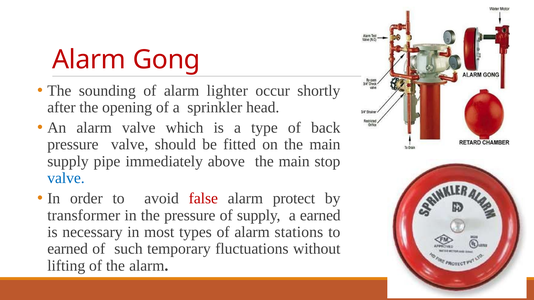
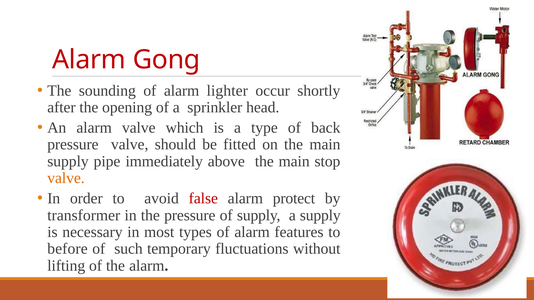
valve colour: blue -> orange (66, 178)
a earned: earned -> supply (320, 215)
stations: stations -> features (299, 232)
earned: earned -> before (67, 249)
